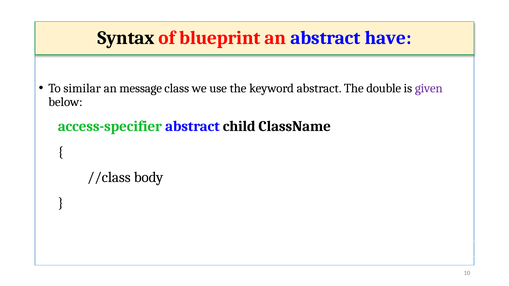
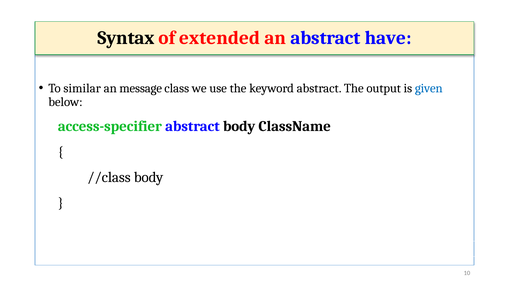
blueprint: blueprint -> extended (220, 38)
double: double -> output (384, 88)
given colour: purple -> blue (429, 88)
abstract child: child -> body (239, 126)
